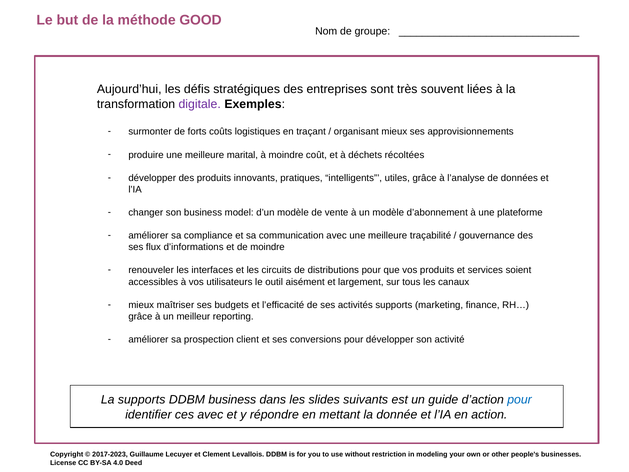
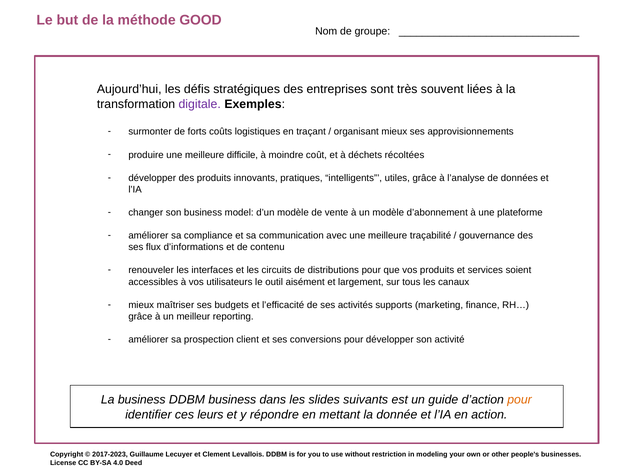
marital: marital -> difficile (242, 155)
de moindre: moindre -> contenu (267, 247)
La supports: supports -> business (142, 400)
pour colour: blue -> orange (520, 400)
ces avec: avec -> leurs (210, 414)
